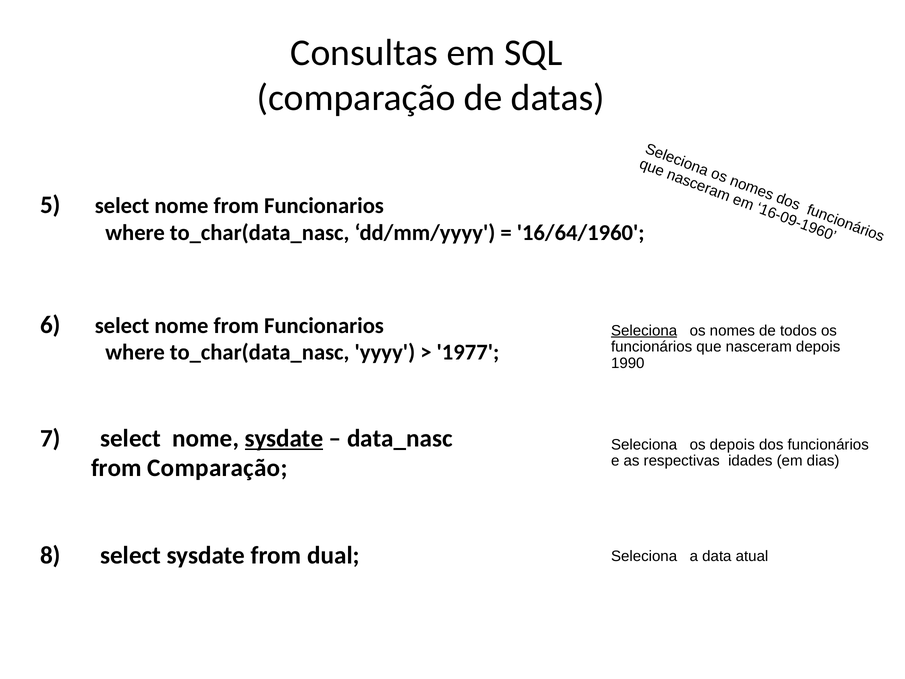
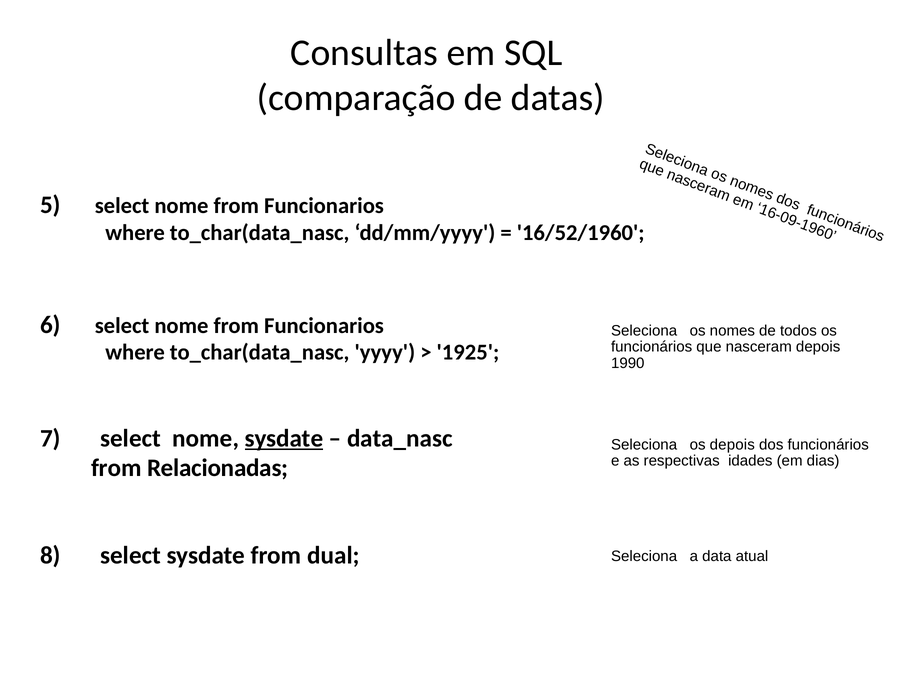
16/64/1960: 16/64/1960 -> 16/52/1960 (581, 232)
Seleciona underline: present -> none (644, 331)
1977: 1977 -> 1925 (468, 352)
from Comparação: Comparação -> Relacionadas (218, 468)
